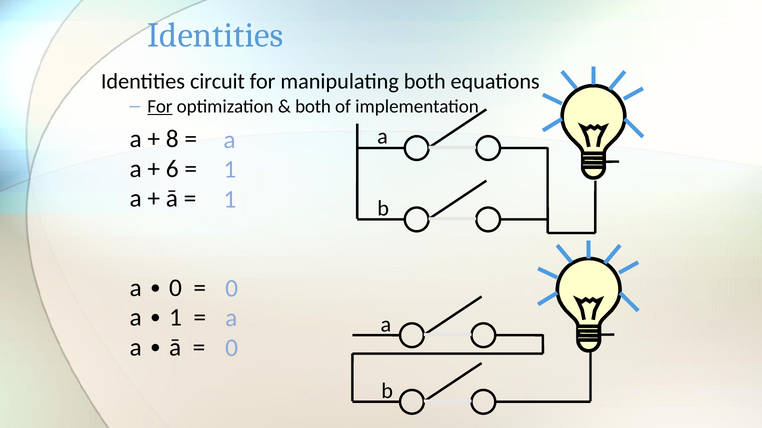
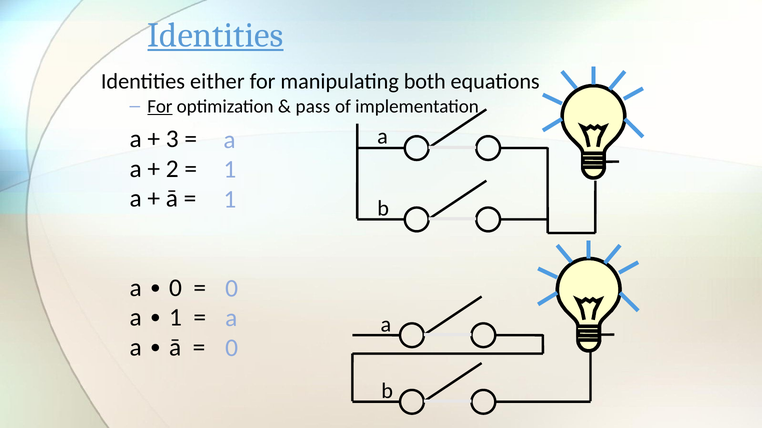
Identities underline: none -> present (215, 35)
circuit: circuit -> either (217, 81)
both: both -> pass (313, 107)
8: 8 -> 3 (172, 139)
6: 6 -> 2 (172, 169)
